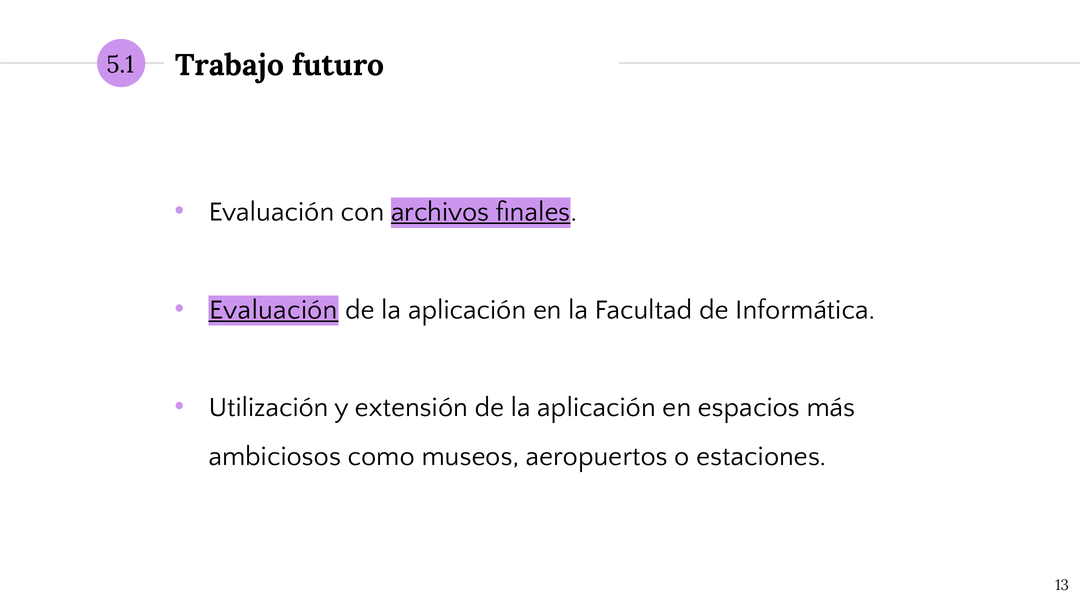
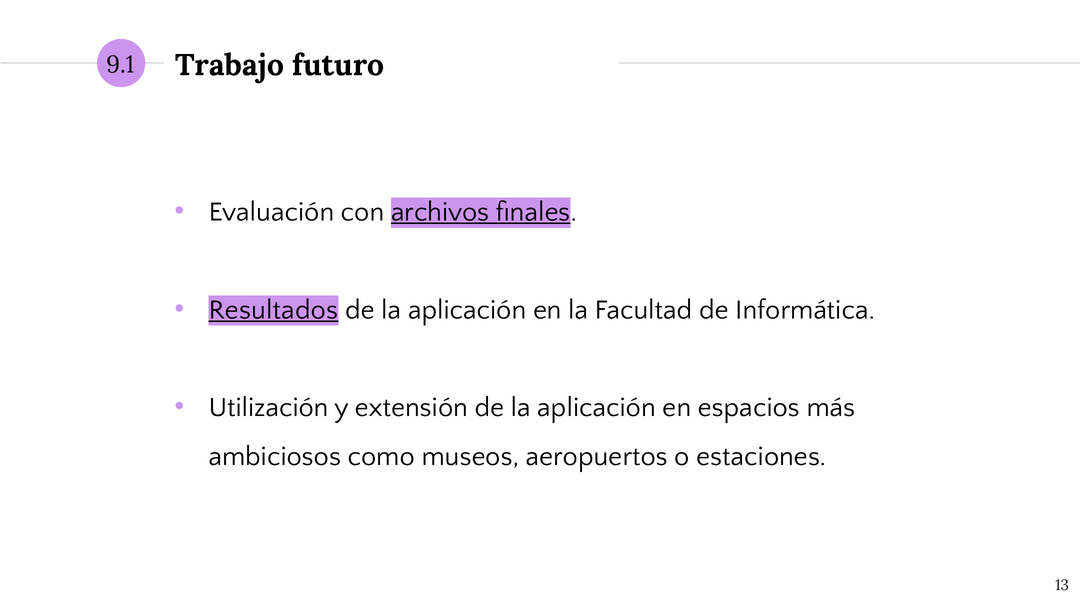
5.1: 5.1 -> 9.1 (120, 65)
Evaluación: Evaluación -> Resultados (273, 310)
